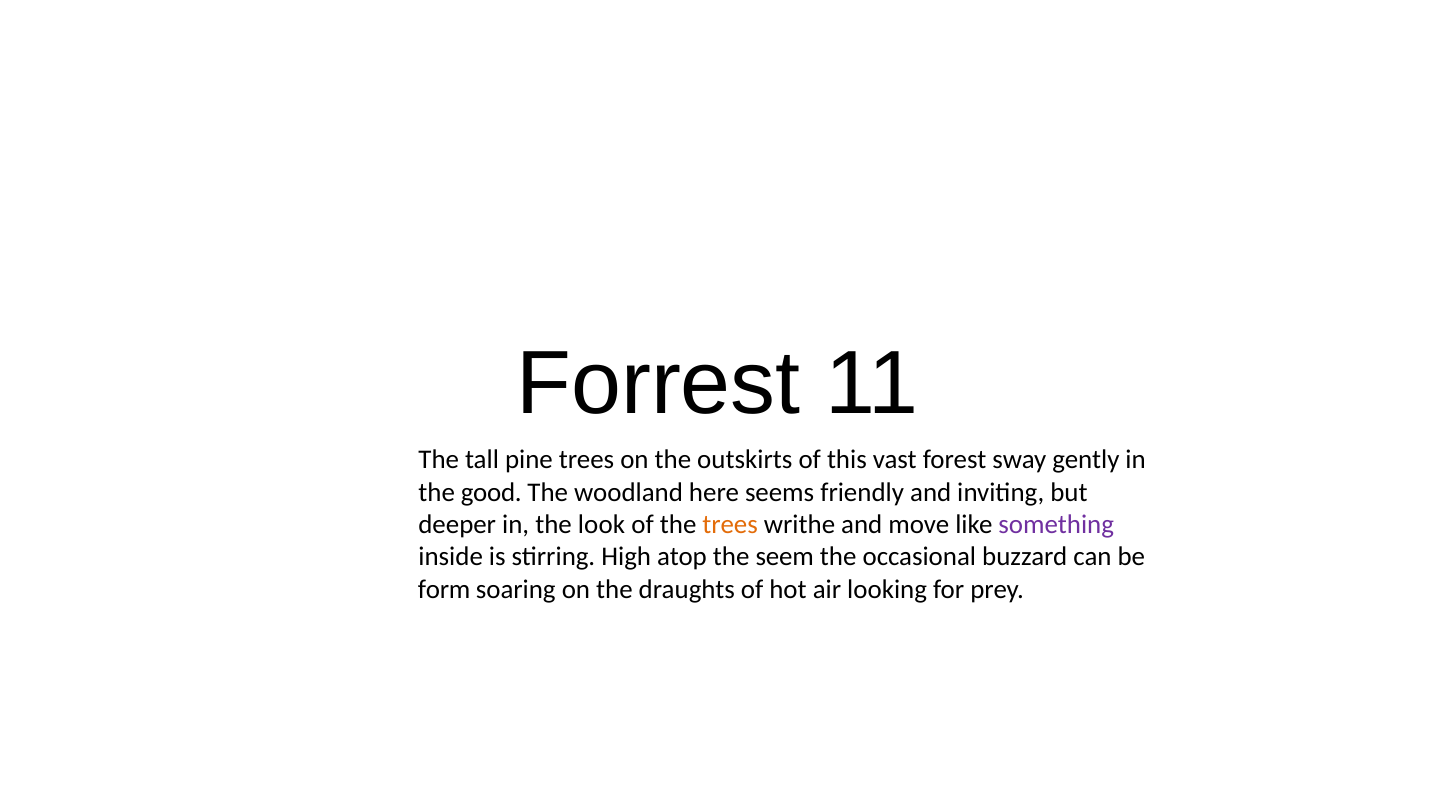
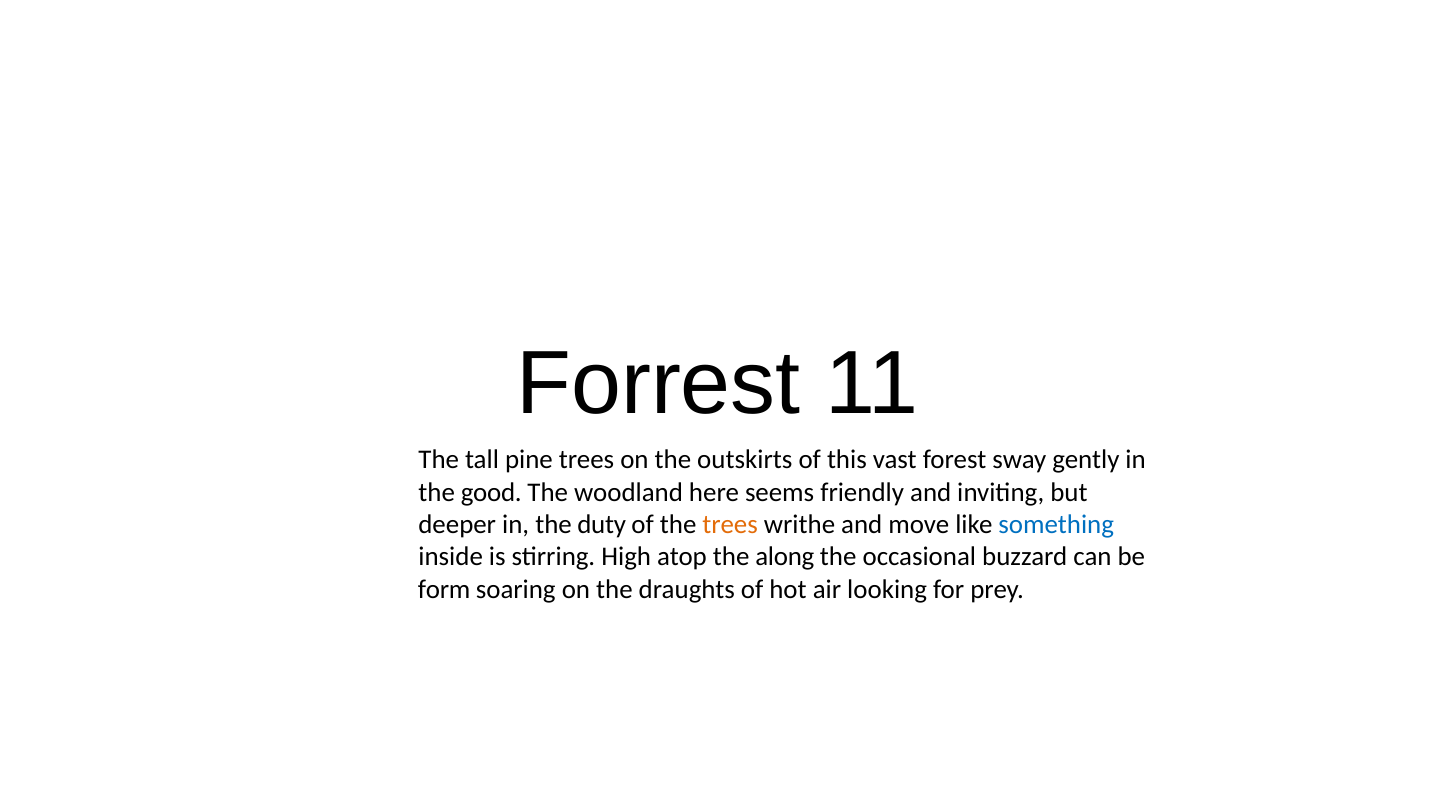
look: look -> duty (602, 524)
something colour: purple -> blue (1056, 524)
seem: seem -> along (785, 557)
